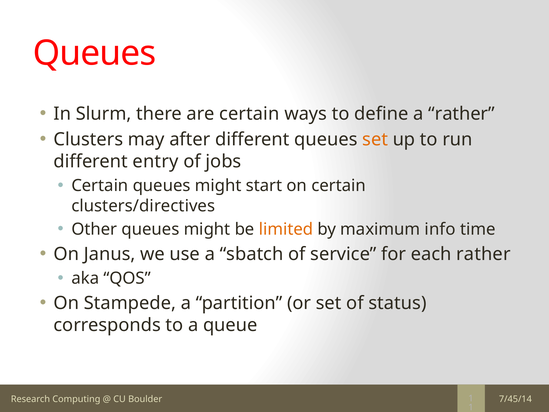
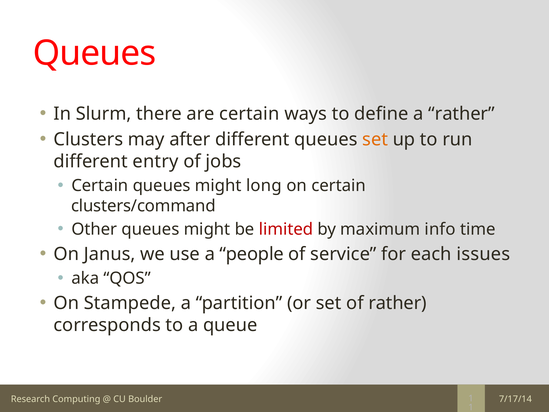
start: start -> long (264, 186)
clusters/directives: clusters/directives -> clusters/command (143, 206)
limited colour: orange -> red (286, 229)
sbatch: sbatch -> people (252, 254)
each rather: rather -> issues (483, 254)
of status: status -> rather (398, 303)
7/45/14: 7/45/14 -> 7/17/14 (515, 399)
